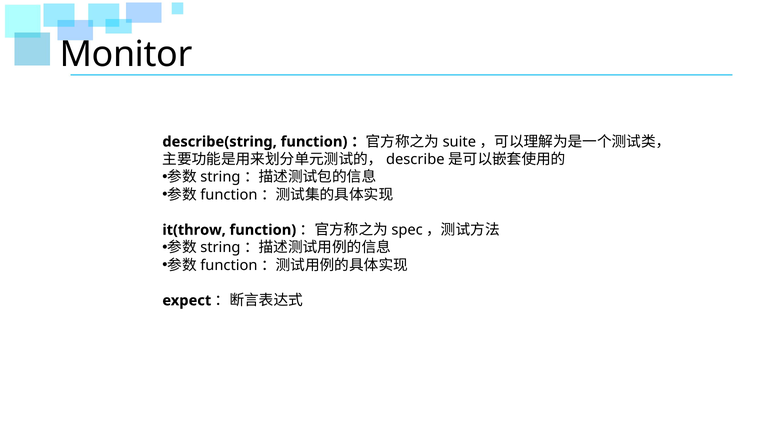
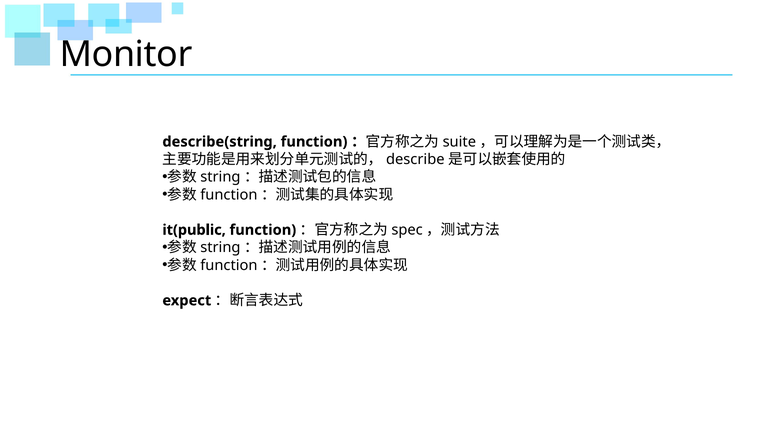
it(throw: it(throw -> it(public (194, 230)
